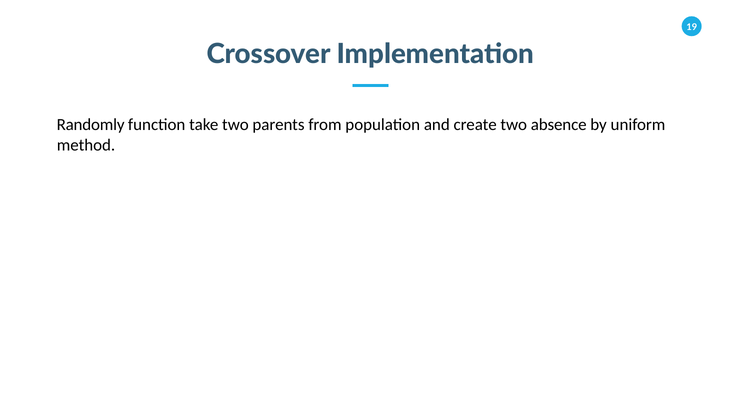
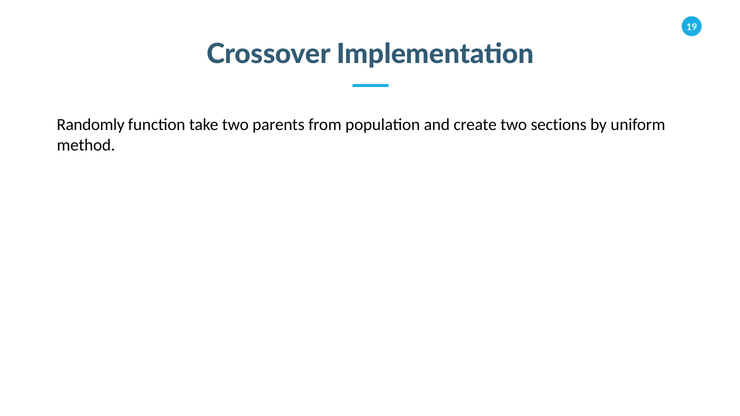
absence: absence -> sections (559, 125)
